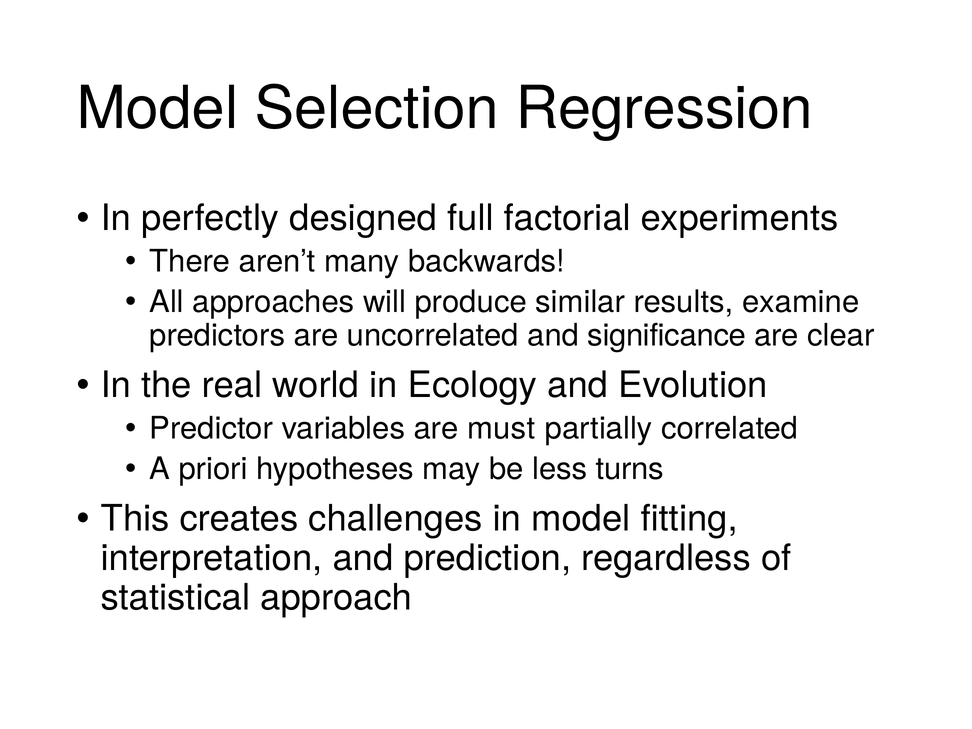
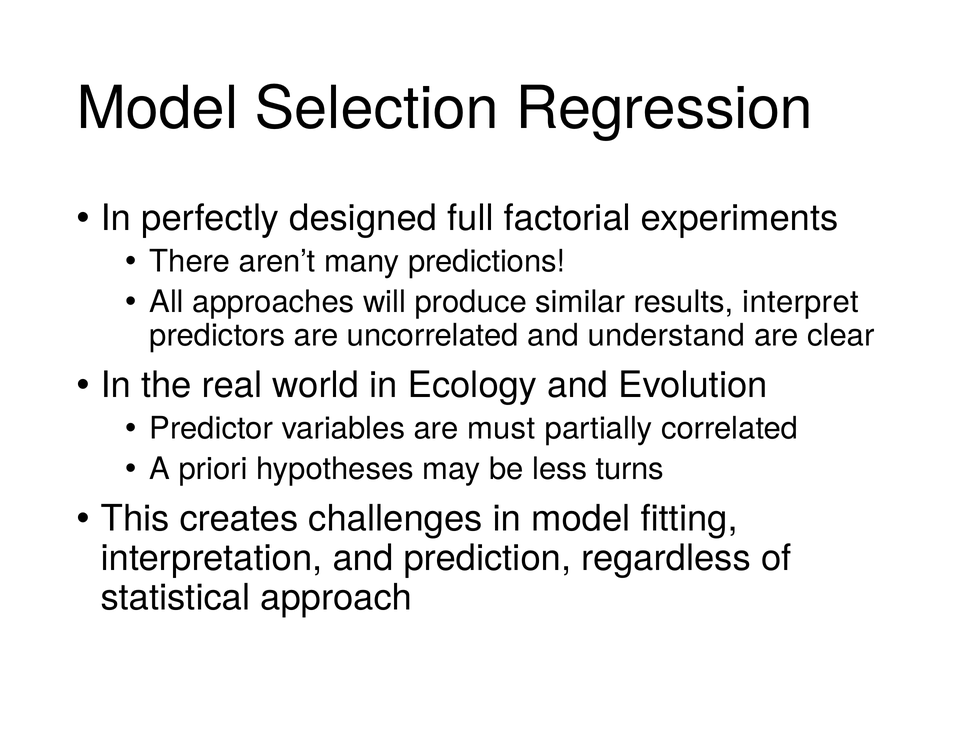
backwards: backwards -> predictions (487, 262)
examine: examine -> interpret (801, 302)
significance: significance -> understand (666, 335)
